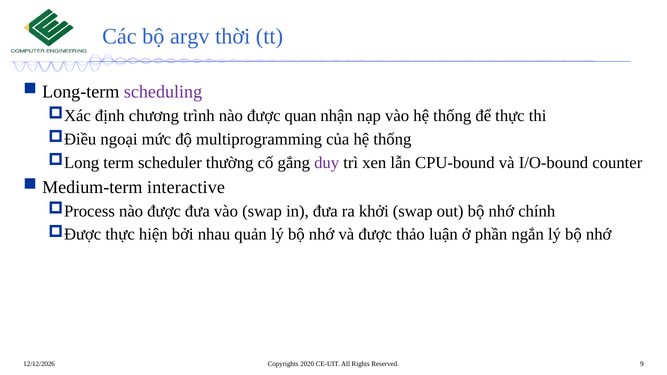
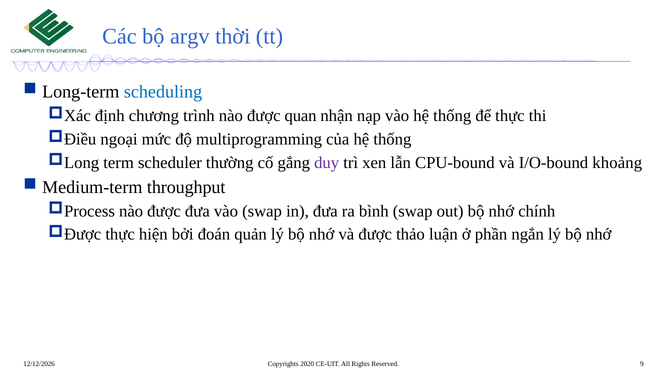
scheduling colour: purple -> blue (163, 92)
counter: counter -> khoảng (617, 163)
interactive: interactive -> throughput (186, 187)
khởi: khởi -> bình (374, 211)
nhau: nhau -> đoán (214, 235)
